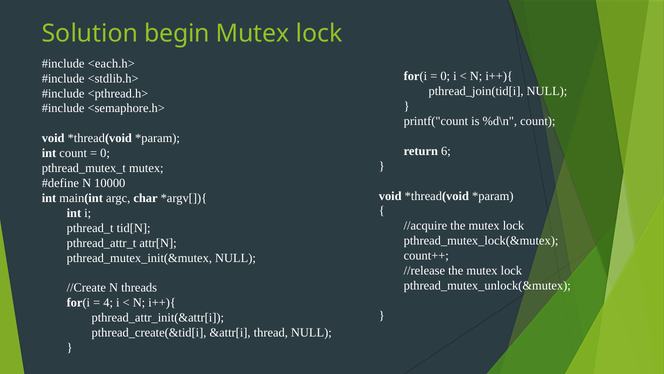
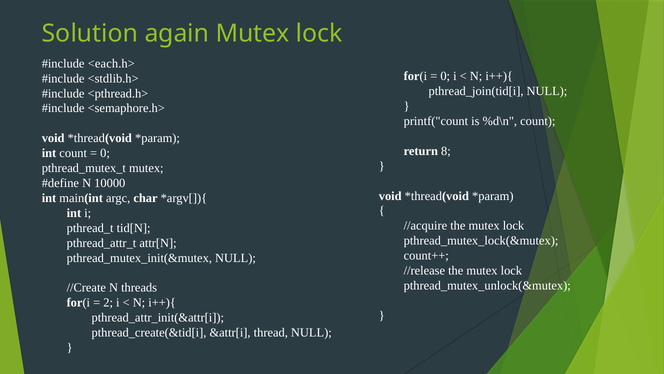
begin: begin -> again (177, 34)
6: 6 -> 8 (446, 151)
4: 4 -> 2 (108, 302)
